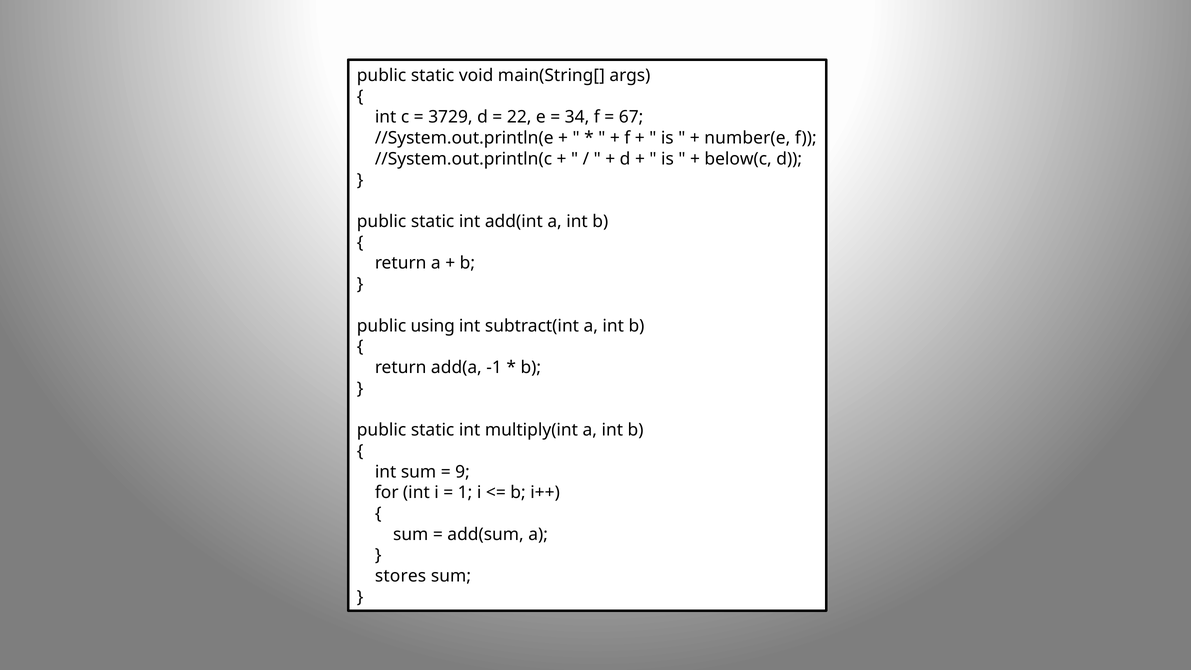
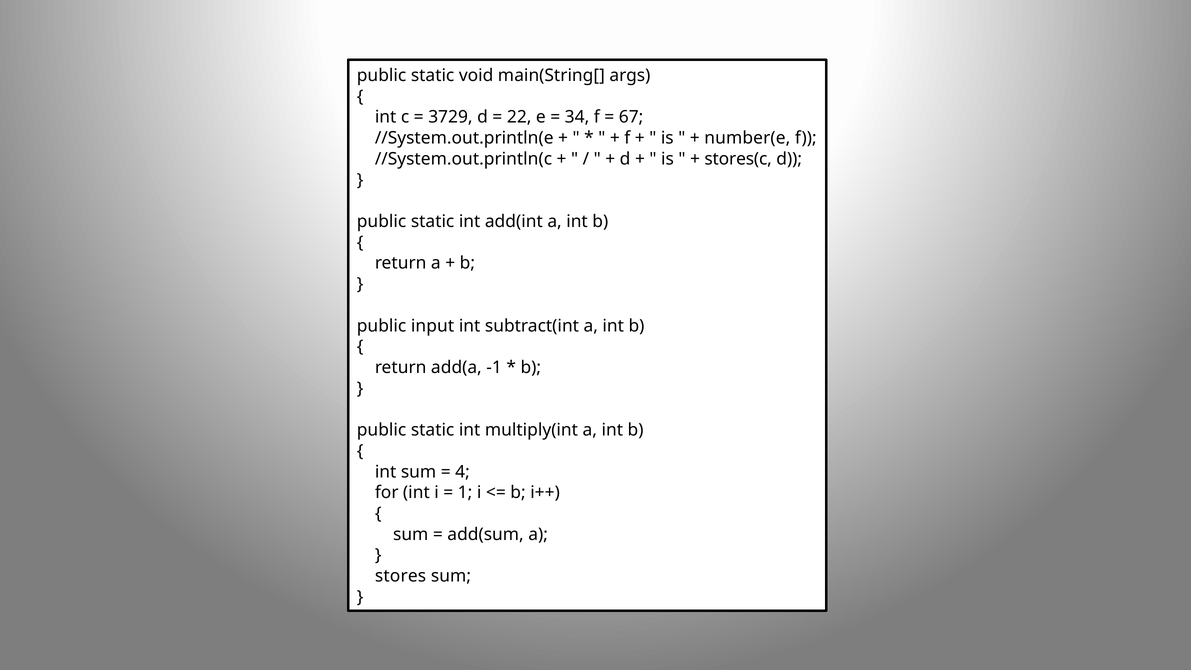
below(c: below(c -> stores(c (738, 159)
using: using -> input (433, 326)
9: 9 -> 4 (463, 472)
